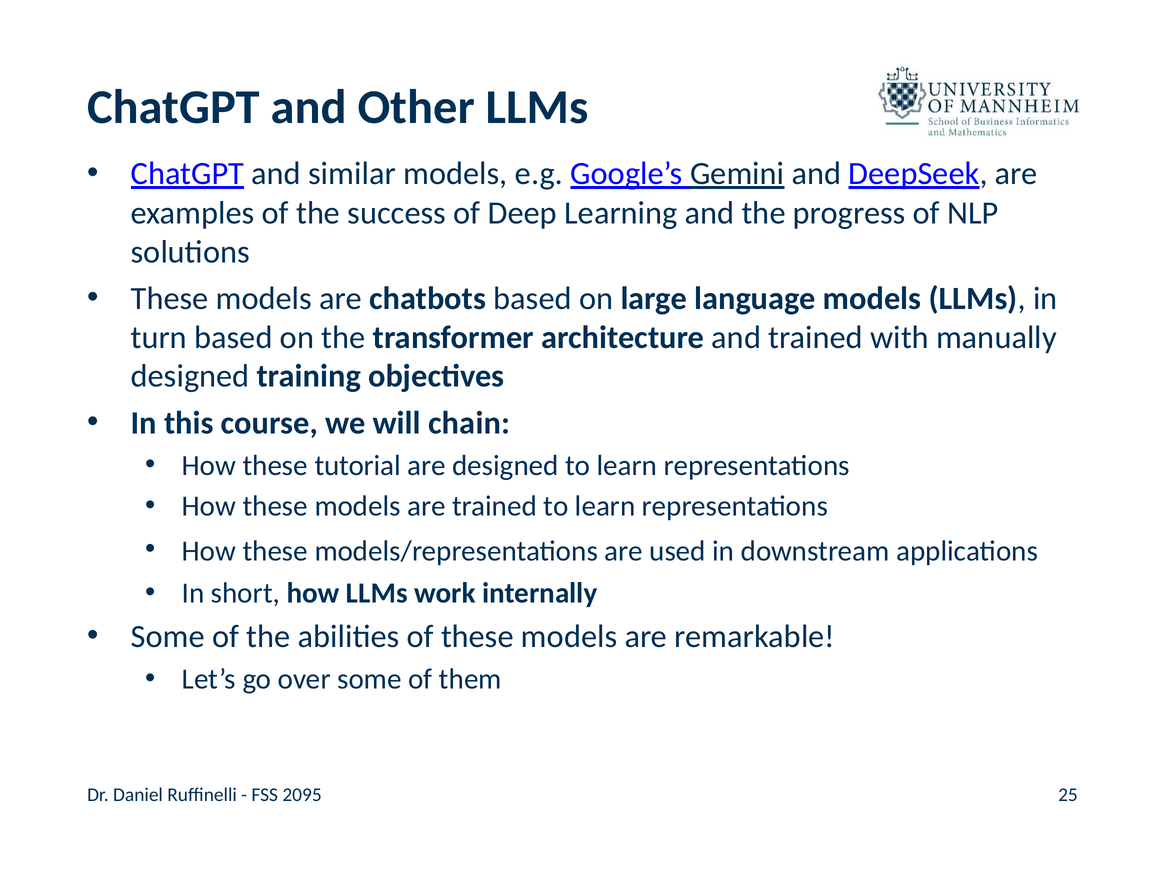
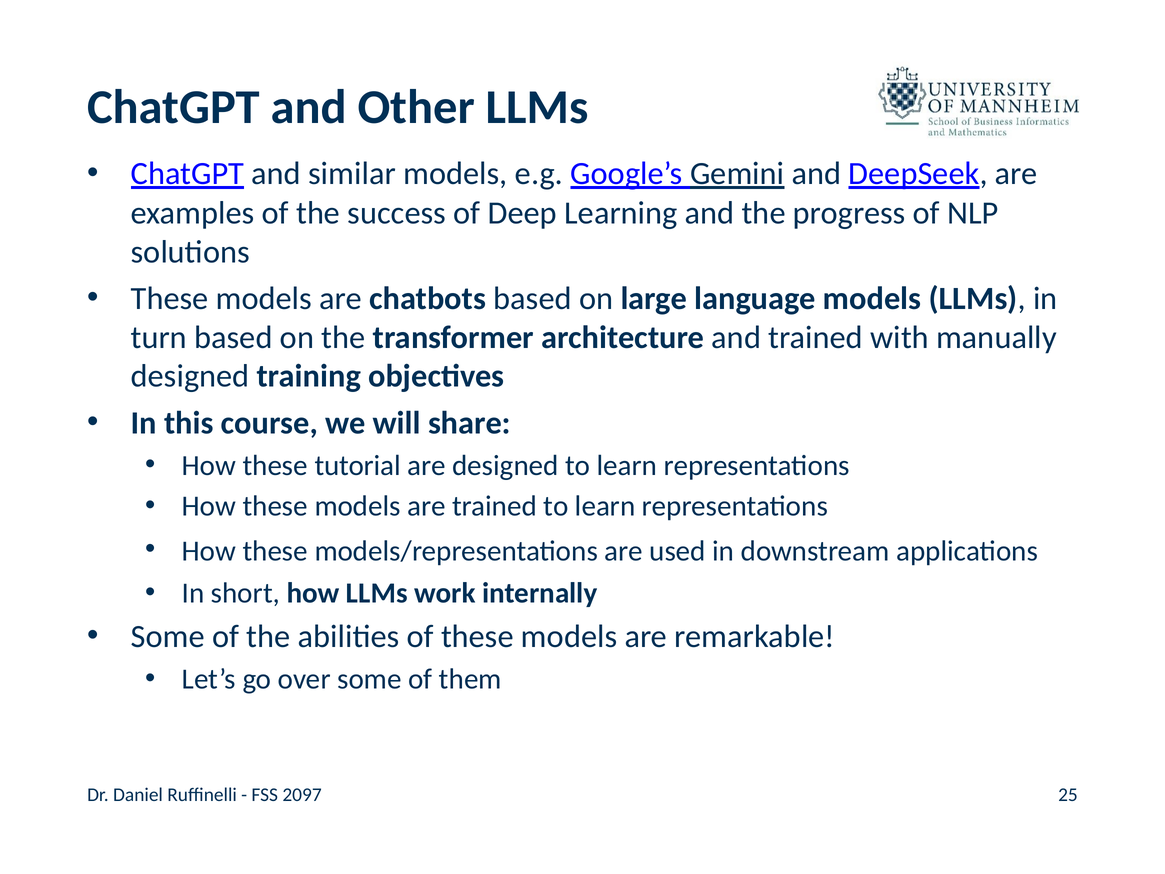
chain: chain -> share (469, 423)
2095: 2095 -> 2097 (302, 795)
